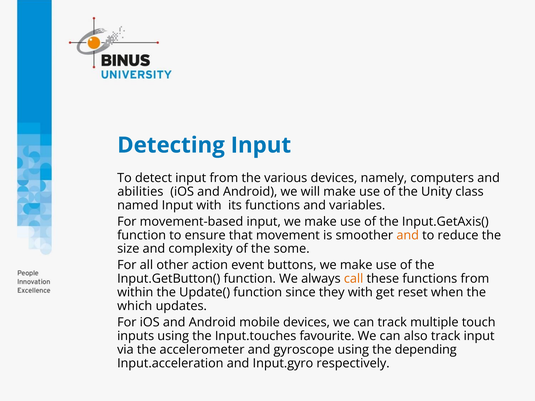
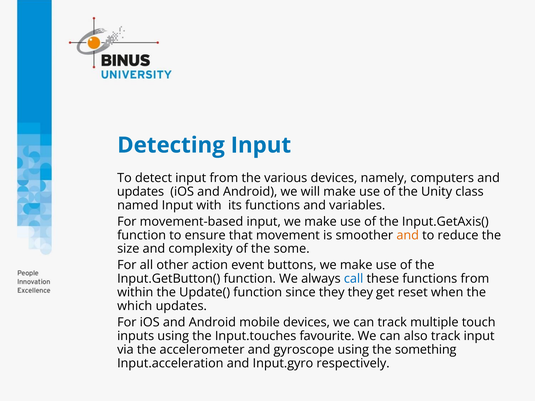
abilities: abilities -> updates (141, 192)
call colour: orange -> blue (354, 279)
they with: with -> they (360, 293)
depending: depending -> something (426, 350)
